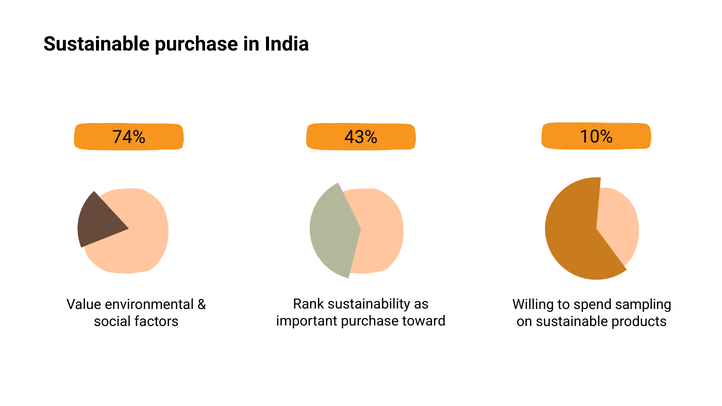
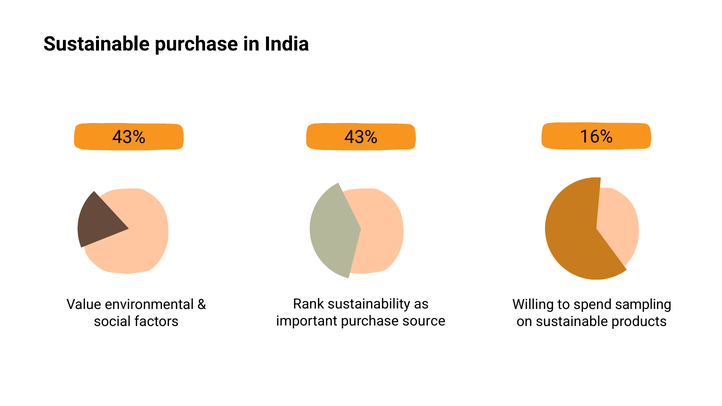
10%: 10% -> 16% (596, 137)
74%: 74% -> 43% (129, 137)
toward: toward -> source (424, 321)
